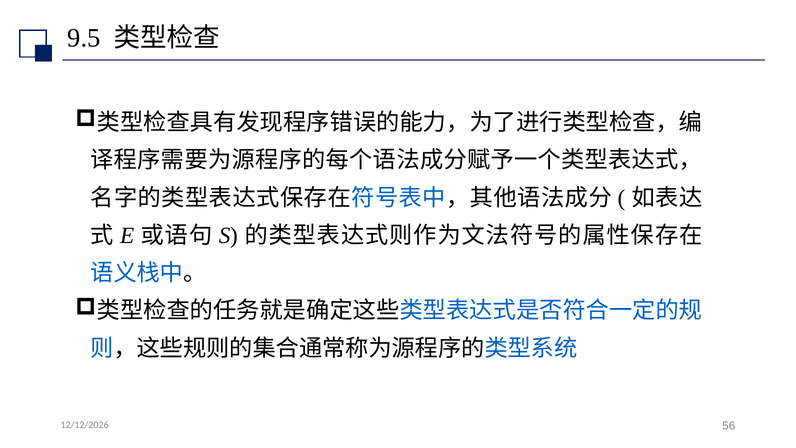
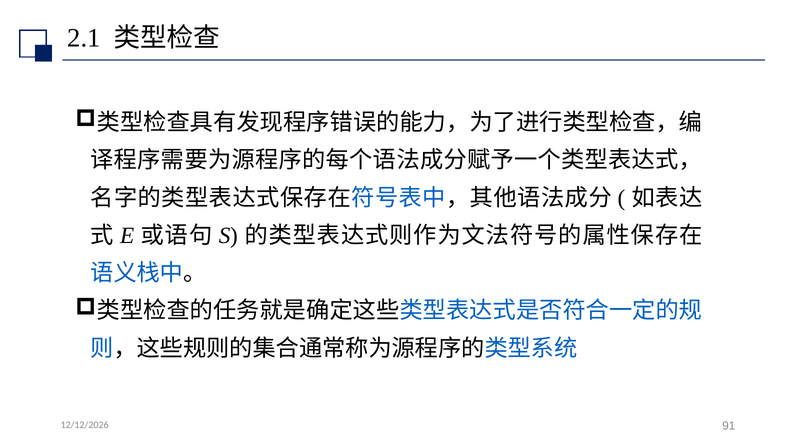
9.5: 9.5 -> 2.1 (84, 38)
56: 56 -> 91 (729, 426)
